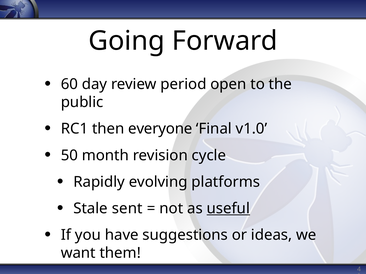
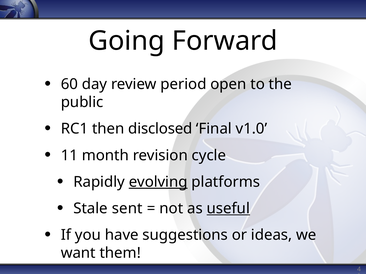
everyone: everyone -> disclosed (160, 129)
50: 50 -> 11 (69, 156)
evolving underline: none -> present (158, 182)
